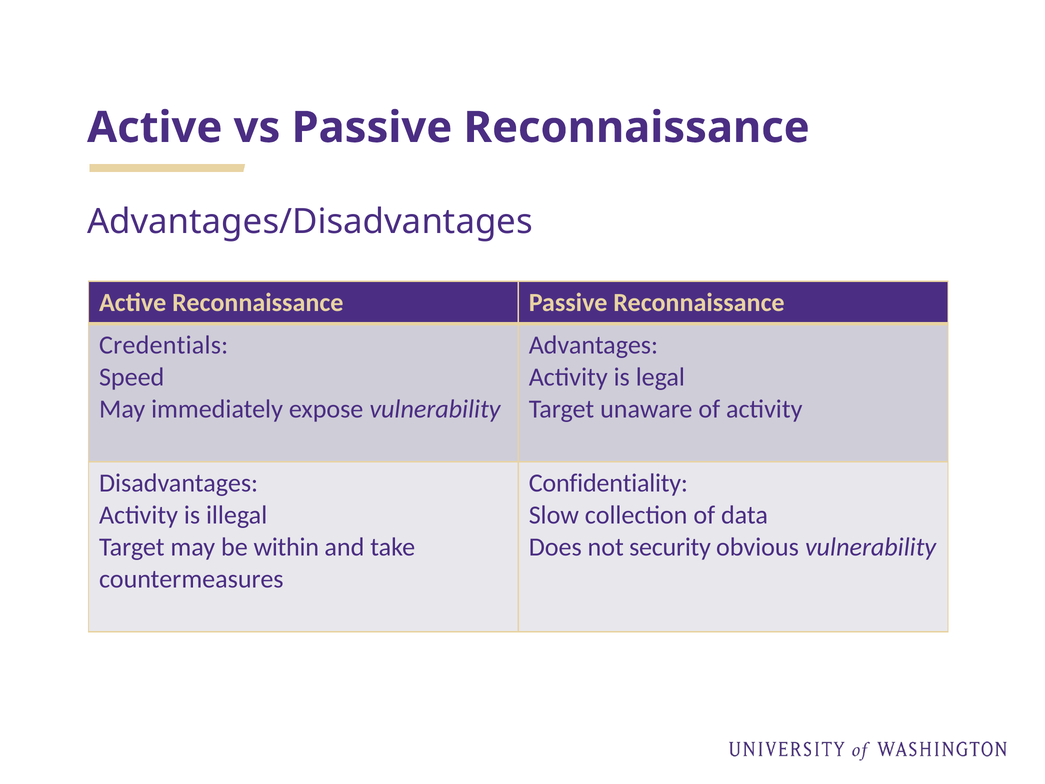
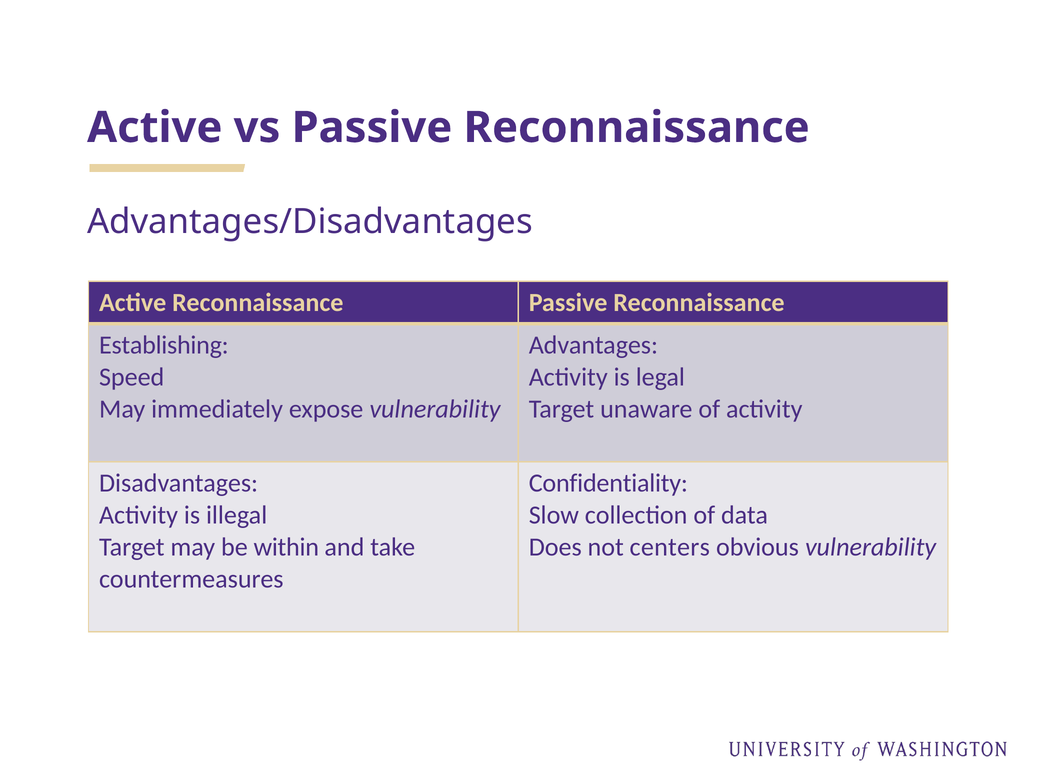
Credentials: Credentials -> Establishing (164, 345)
security: security -> centers (670, 547)
